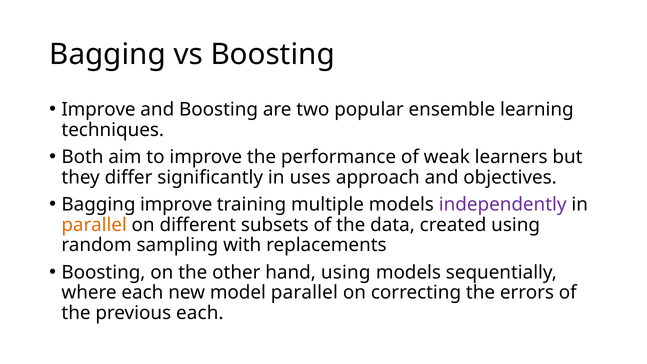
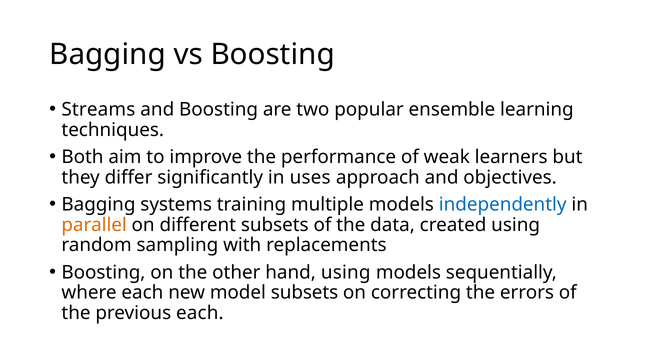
Improve: Improve -> Streams (98, 109)
Bagging improve: improve -> systems (176, 204)
independently colour: purple -> blue (503, 204)
model parallel: parallel -> subsets (305, 293)
